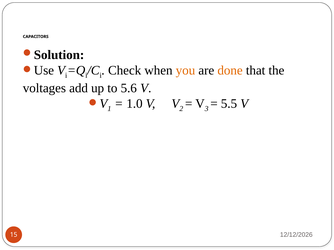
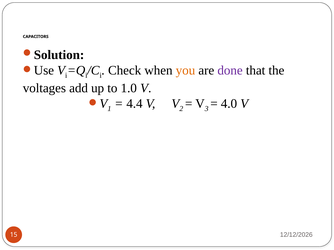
done colour: orange -> purple (230, 71)
5.6: 5.6 -> 1.0 (129, 88)
1.0: 1.0 -> 4.4 (134, 104)
5.5: 5.5 -> 4.0 (229, 104)
